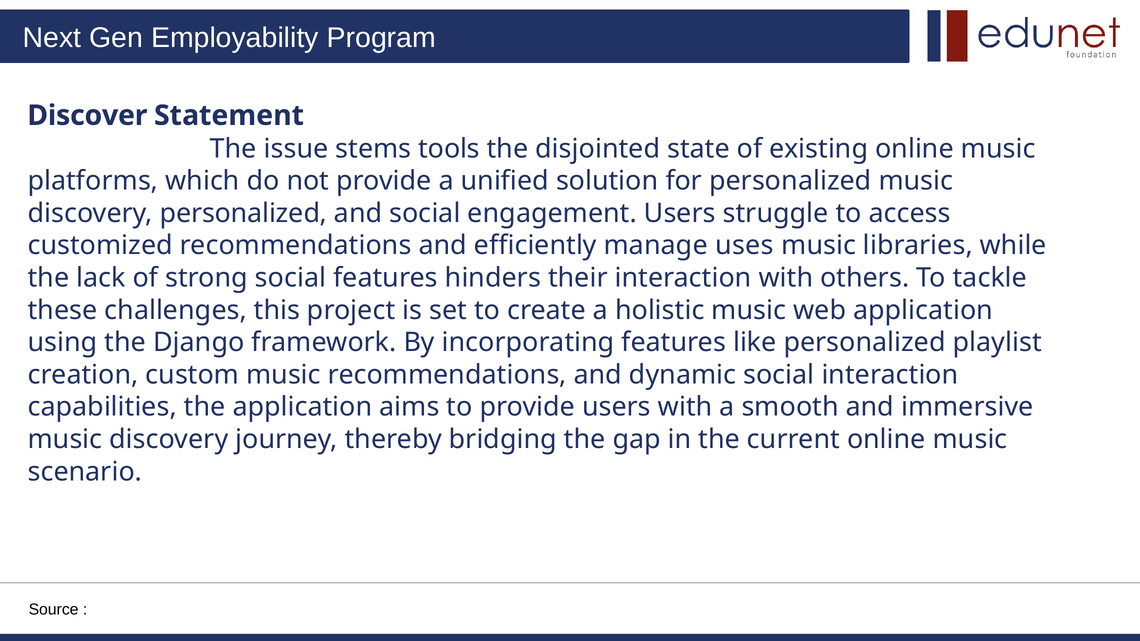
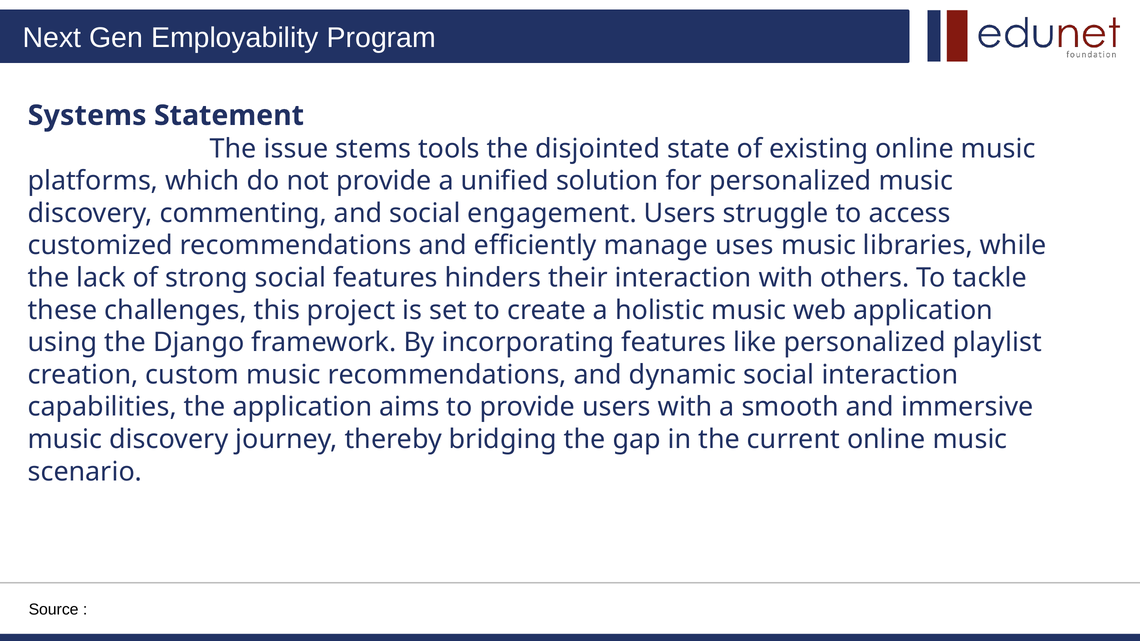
Discover: Discover -> Systems (87, 116)
discovery personalized: personalized -> commenting (243, 213)
